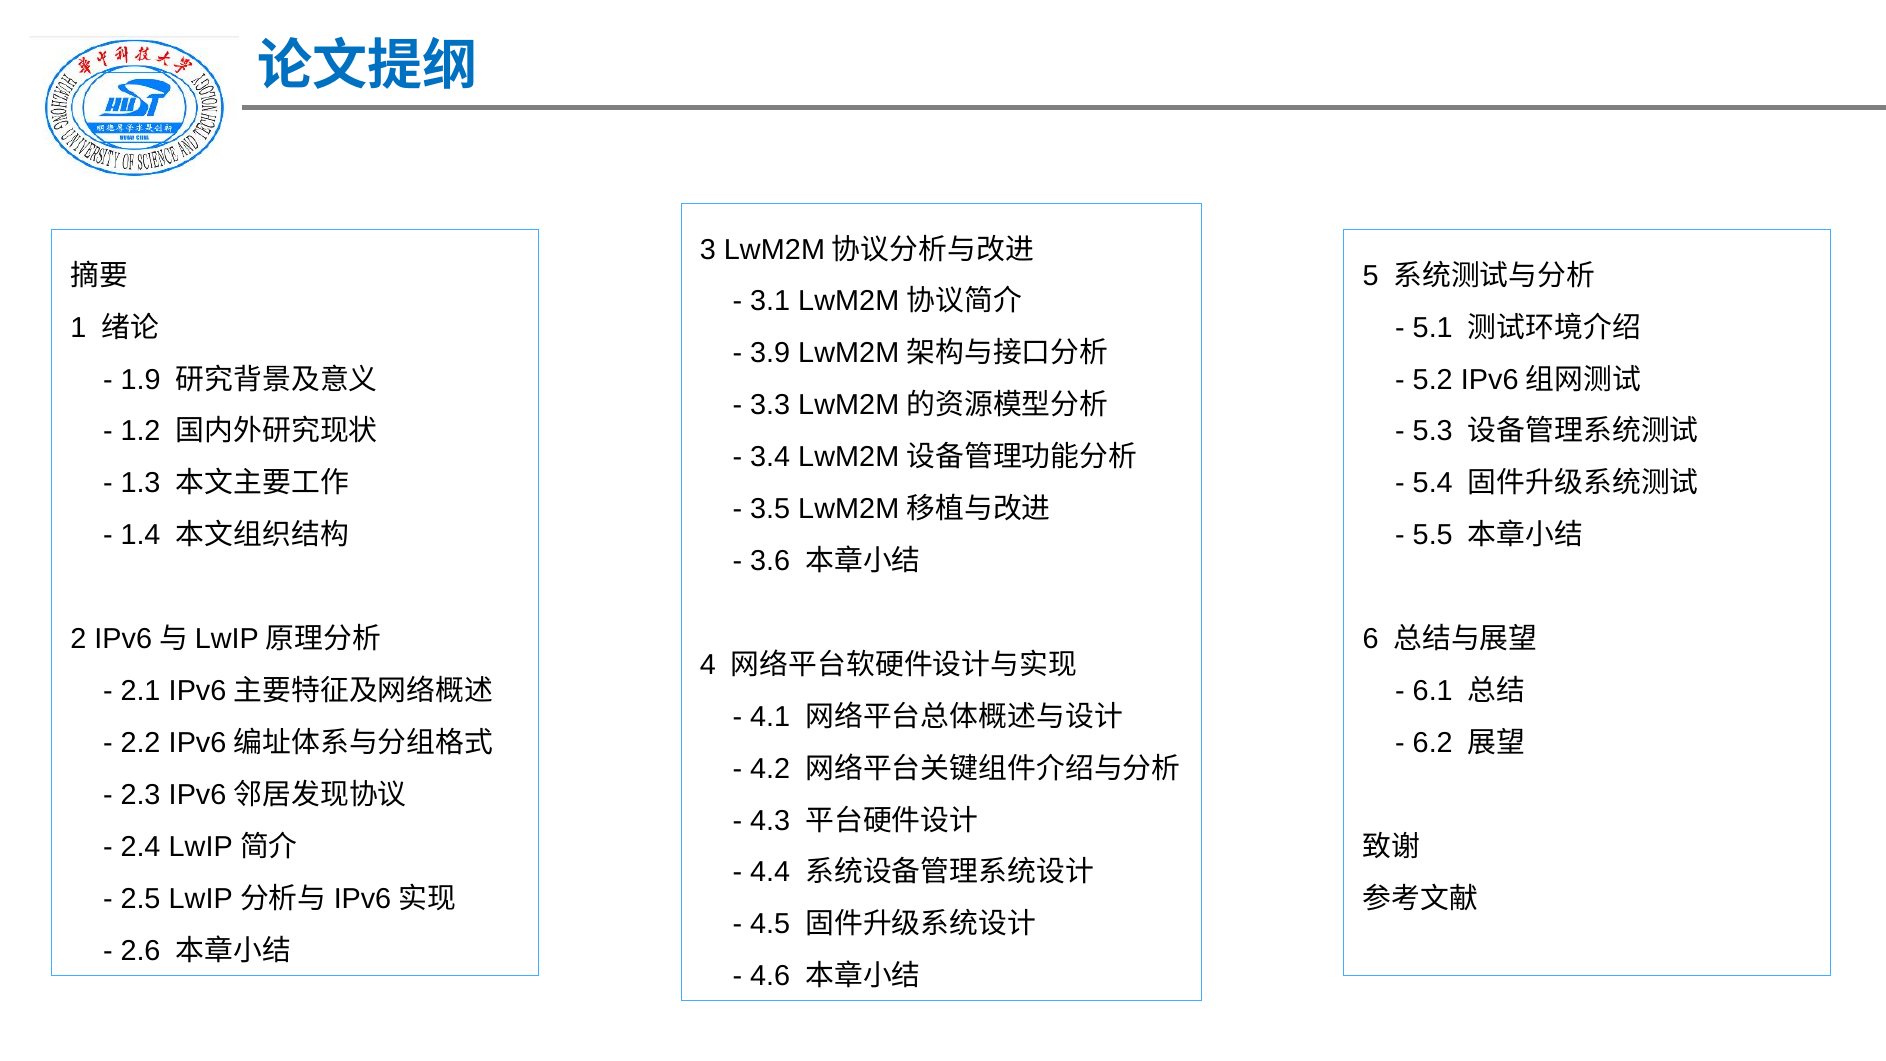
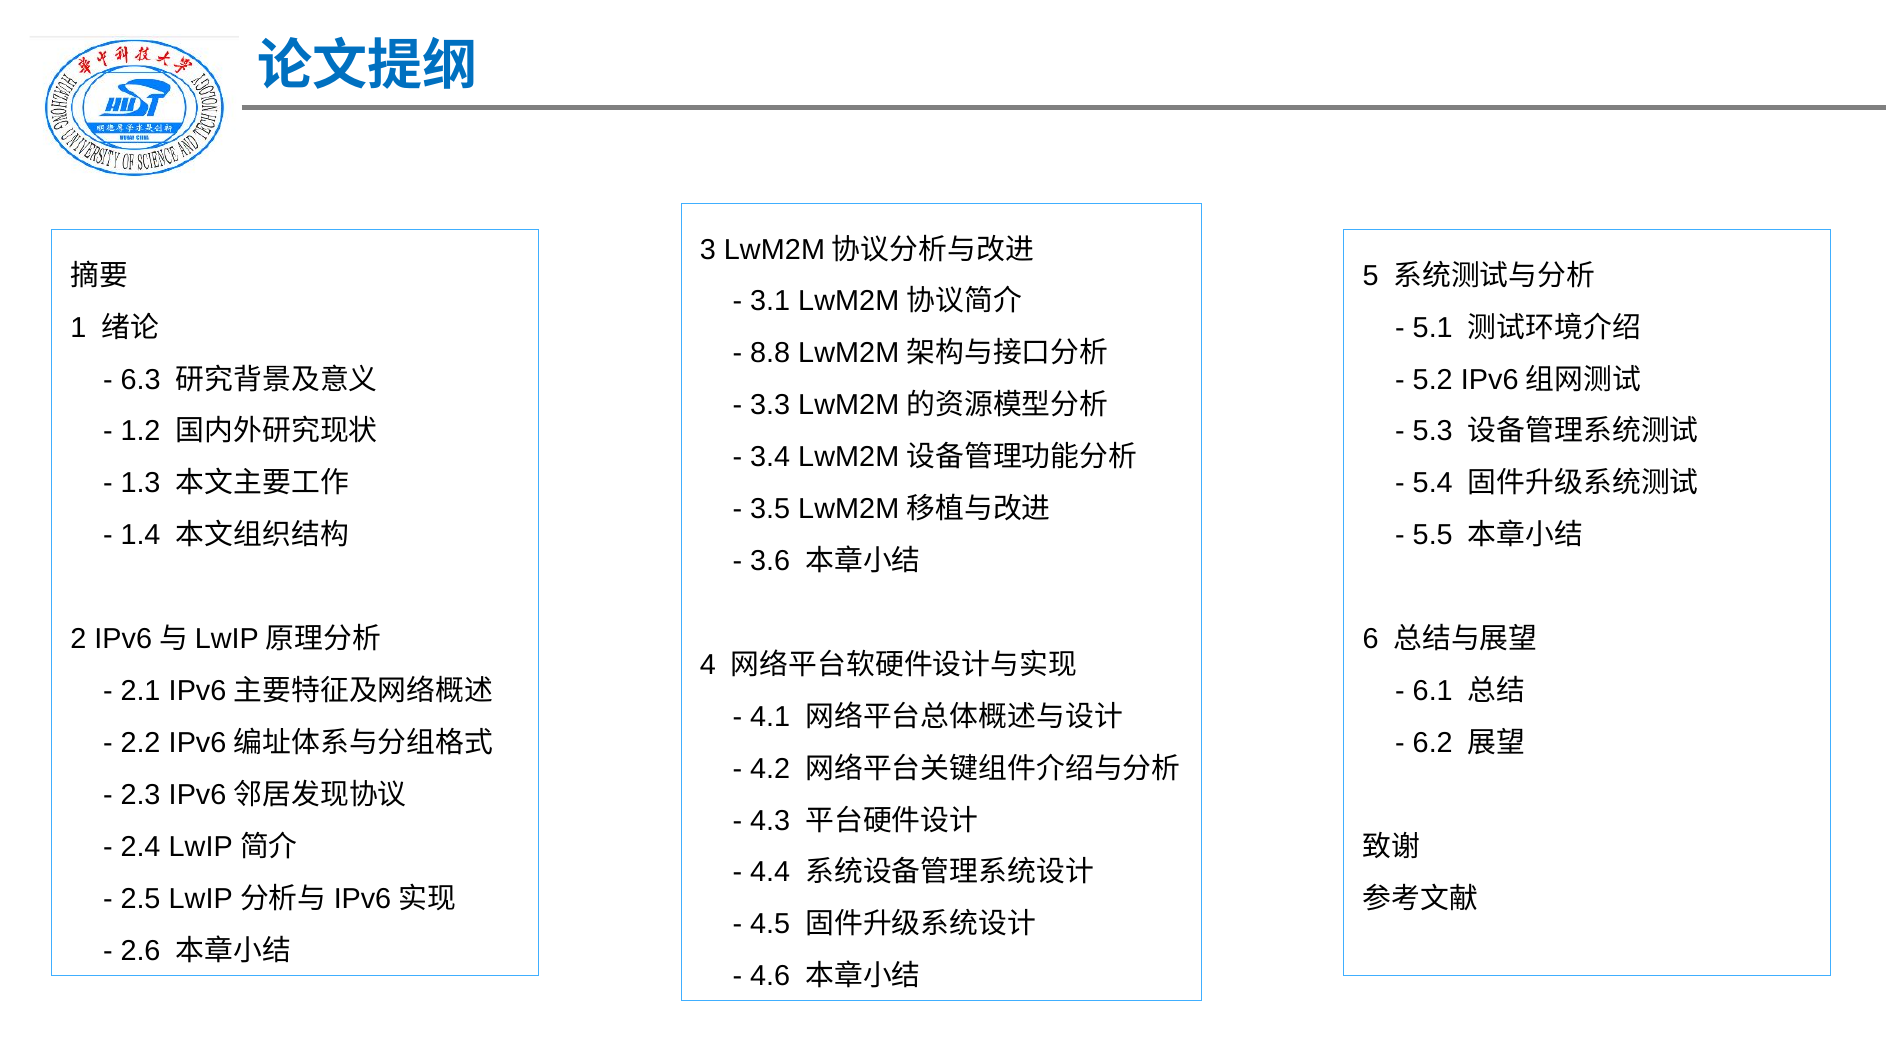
3.9: 3.9 -> 8.8 (770, 353)
1.9: 1.9 -> 6.3 (141, 379)
